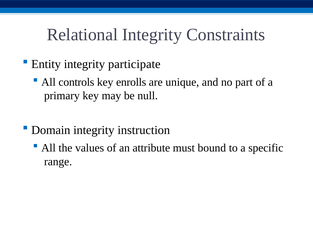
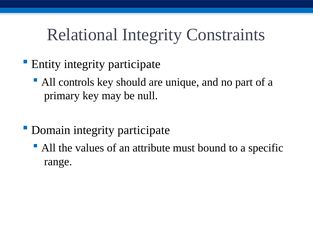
enrolls: enrolls -> should (131, 82)
Domain integrity instruction: instruction -> participate (144, 130)
